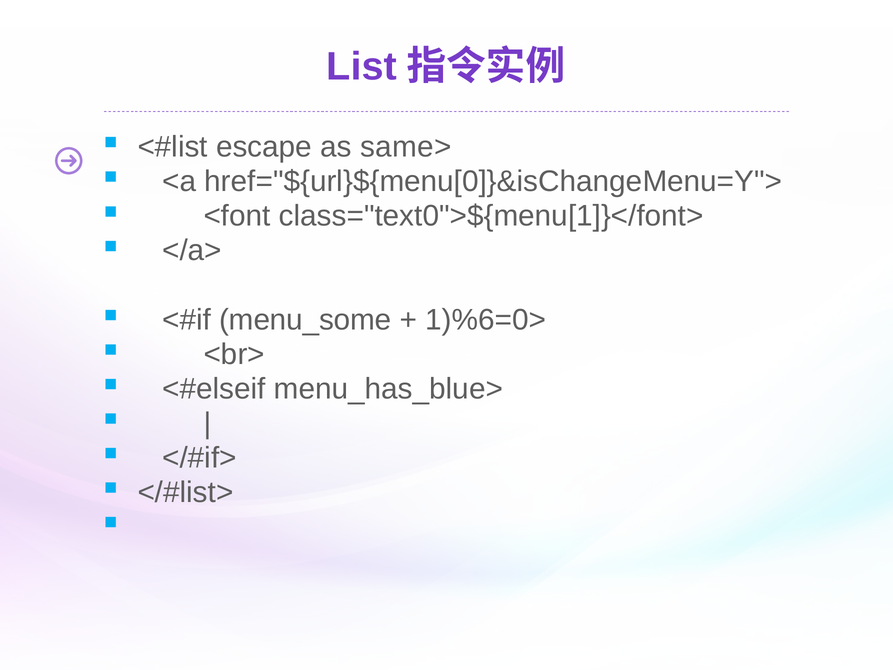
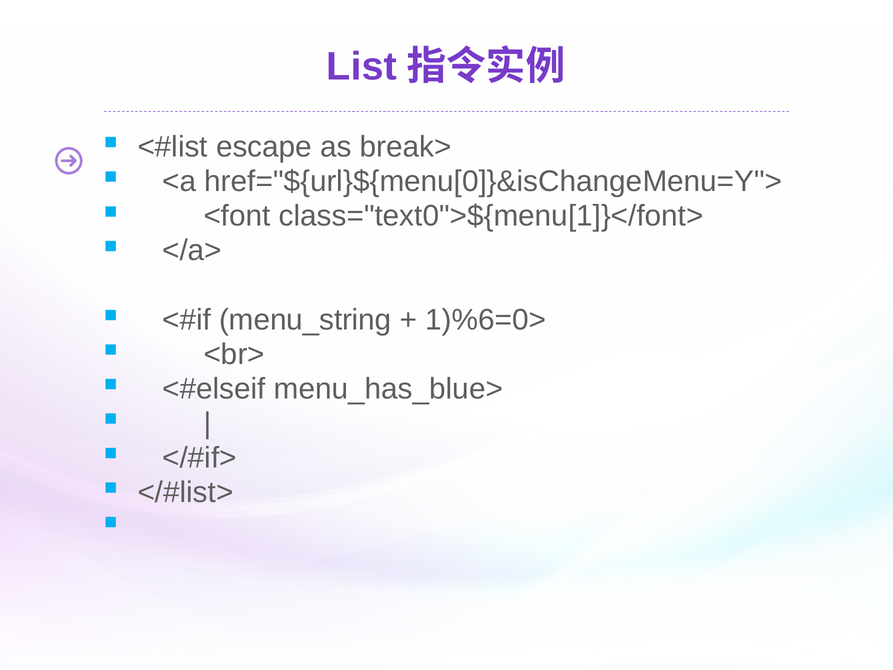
same>: same> -> break> (406, 147)
menu_some: menu_some -> menu_string (305, 320)
